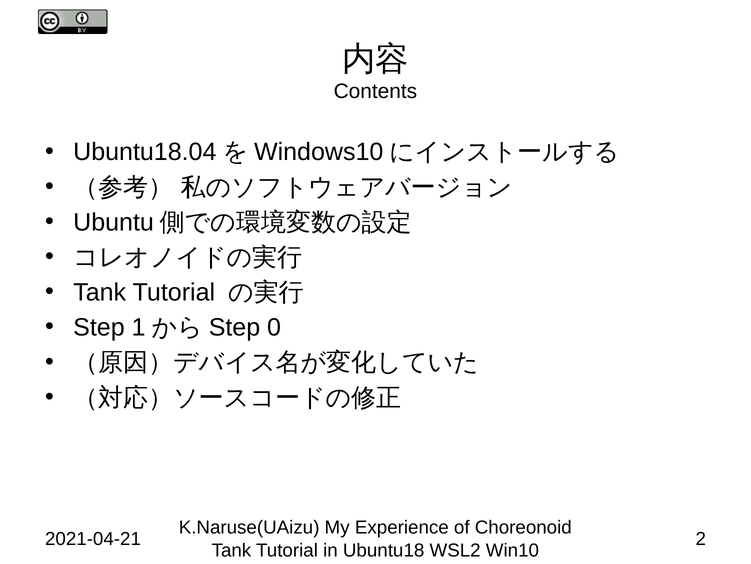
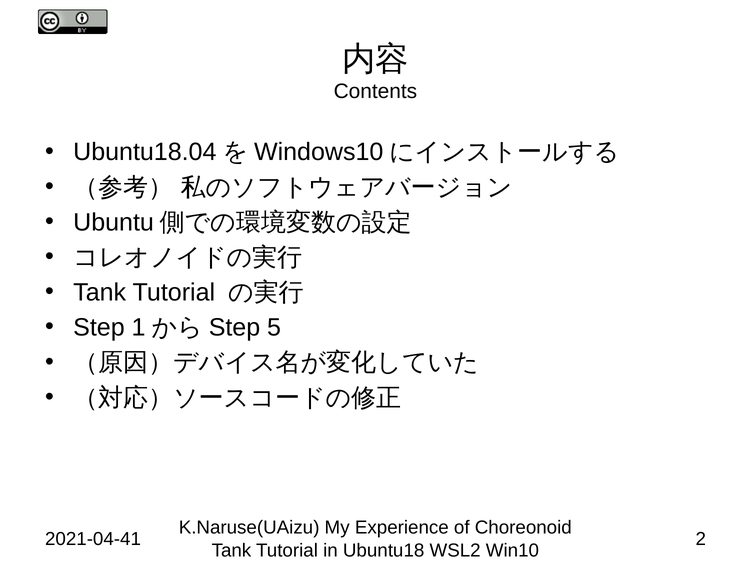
0: 0 -> 5 (274, 327)
2021-04-21: 2021-04-21 -> 2021-04-41 (93, 538)
